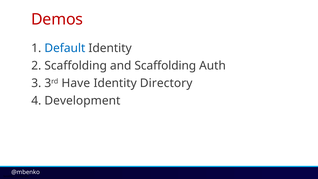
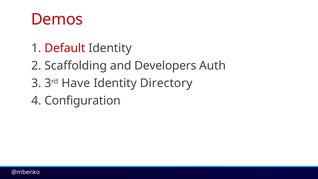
Default colour: blue -> red (65, 48)
and Scaffolding: Scaffolding -> Developers (165, 66)
Development: Development -> Configuration (82, 101)
